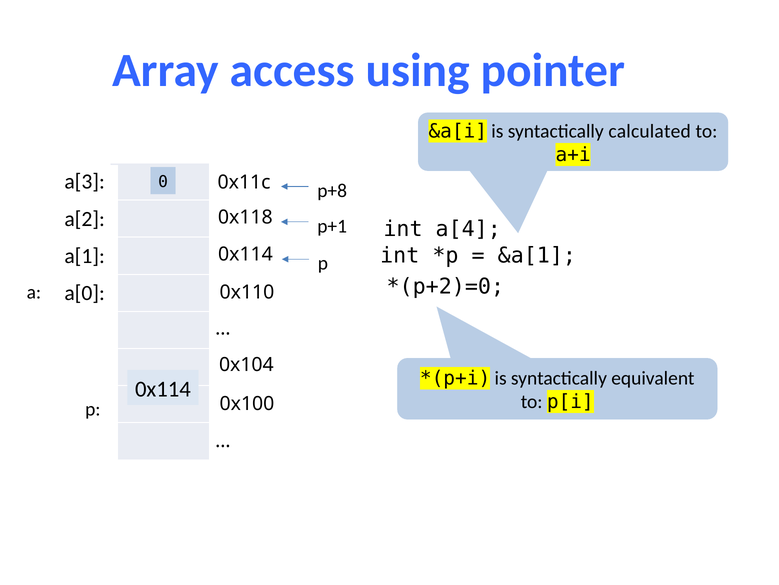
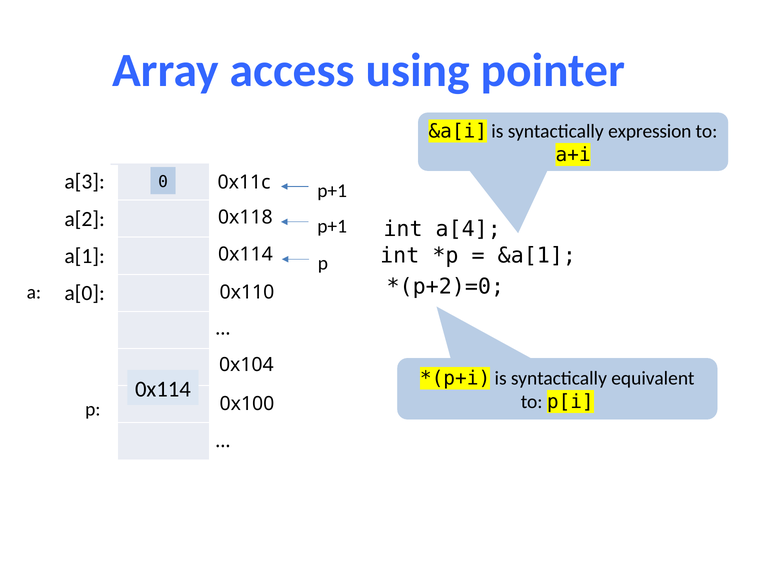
calculated: calculated -> expression (650, 131)
p+8: p+8 -> p+1 (332, 191)
